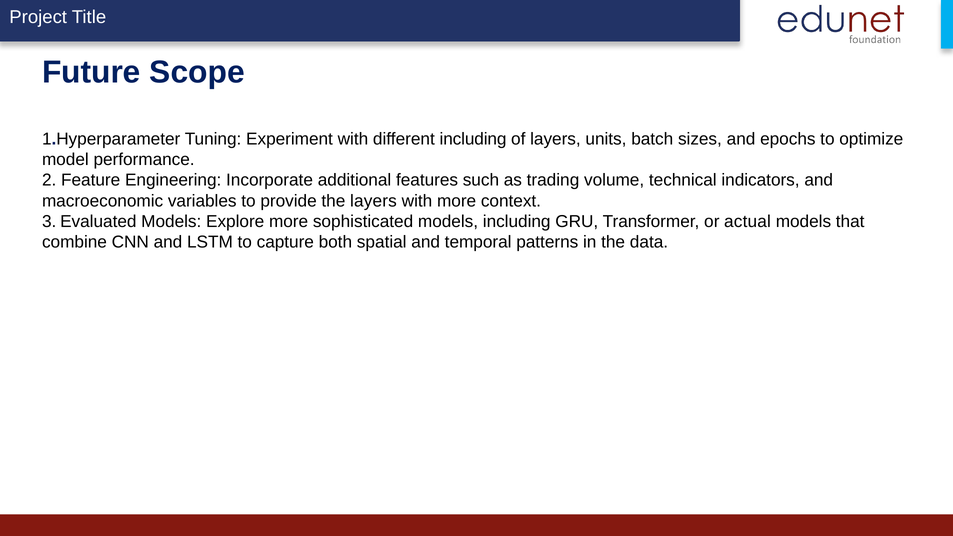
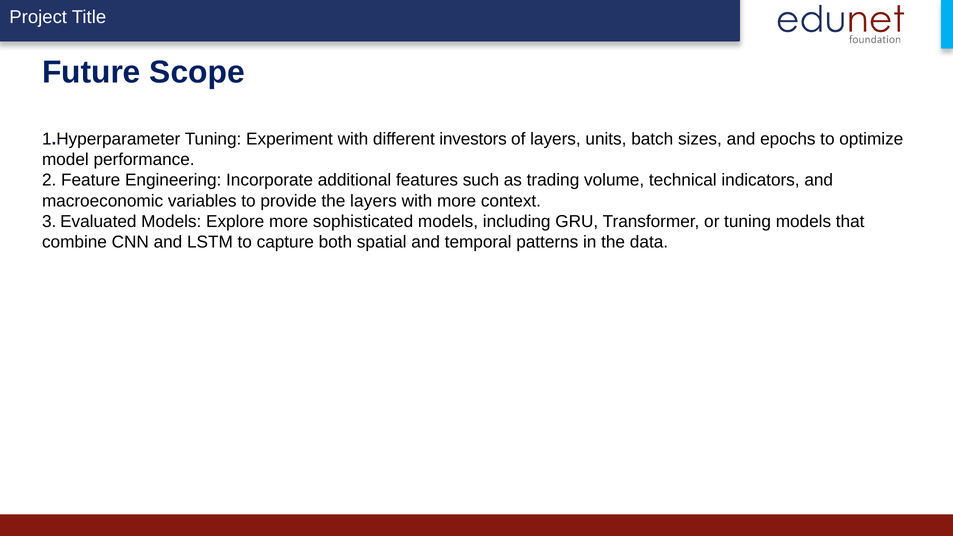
different including: including -> investors (473, 139)
or actual: actual -> tuning (748, 222)
